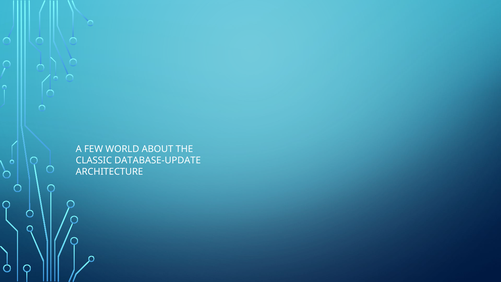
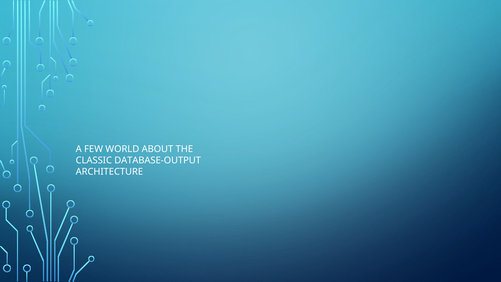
DATABASE-UPDATE: DATABASE-UPDATE -> DATABASE-OUTPUT (158, 160)
